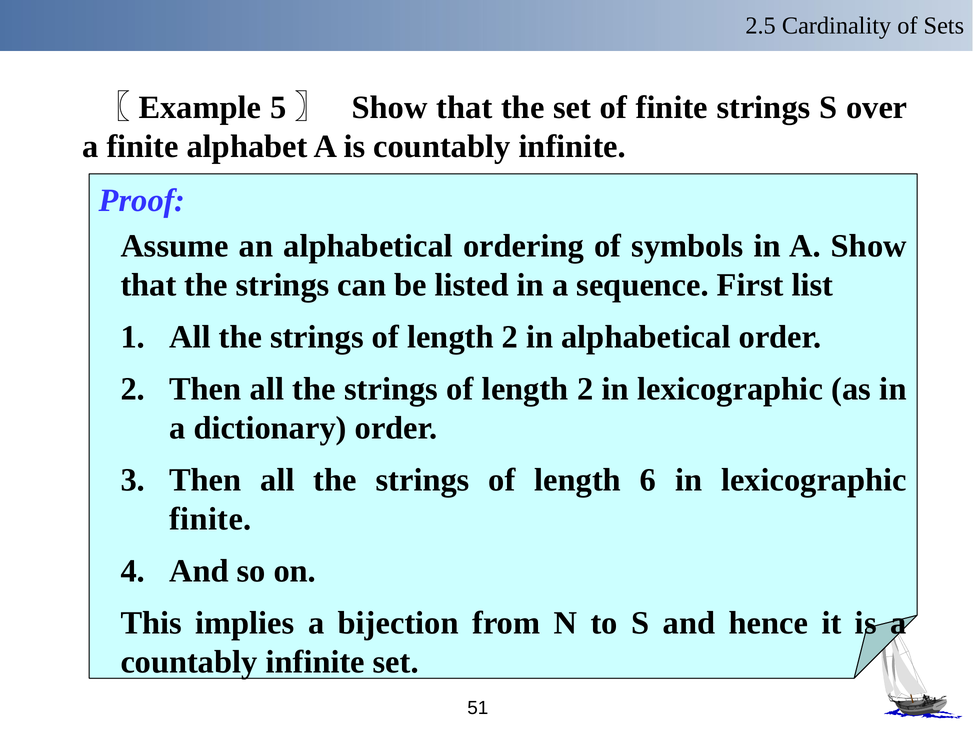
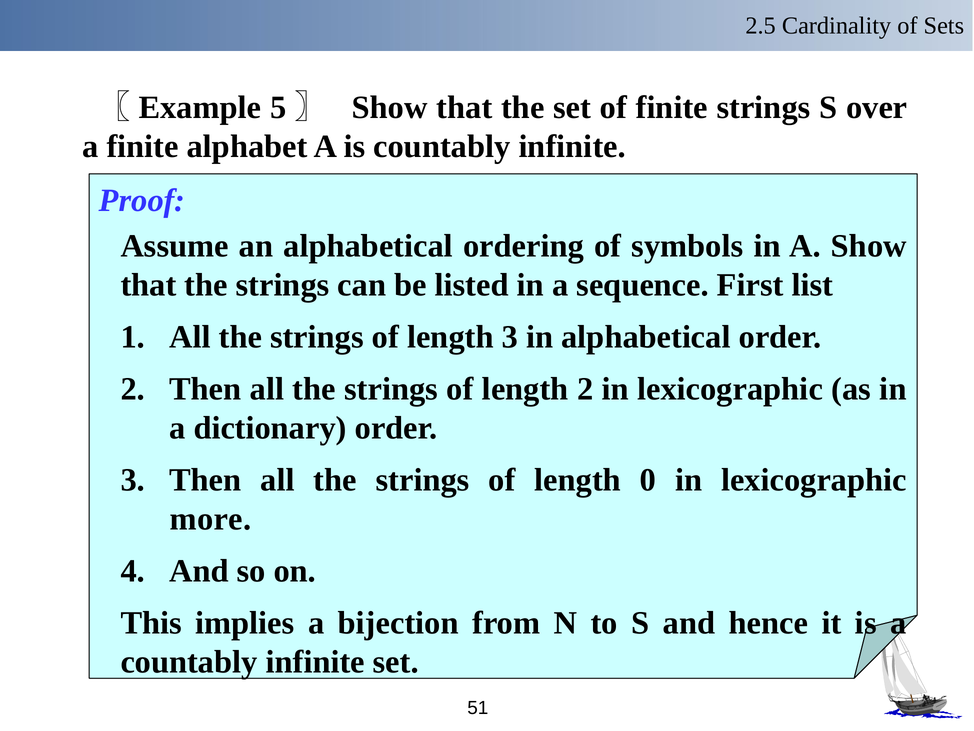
2: 2 -> 3 (510, 337)
6: 6 -> 0 (648, 480)
finite: finite -> more (210, 519)
